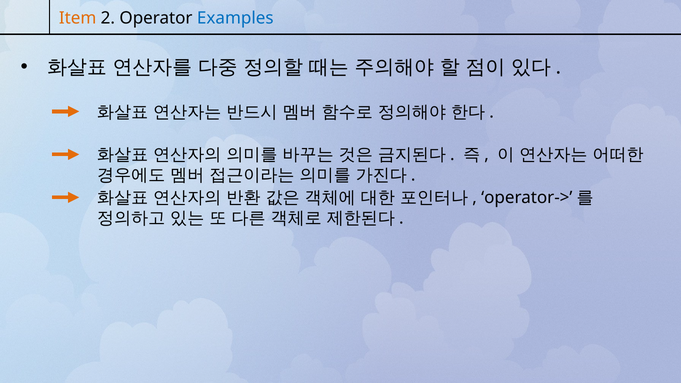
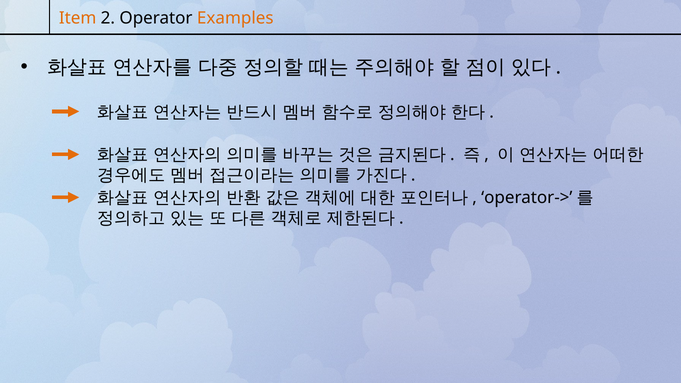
Examples colour: blue -> orange (235, 18)
